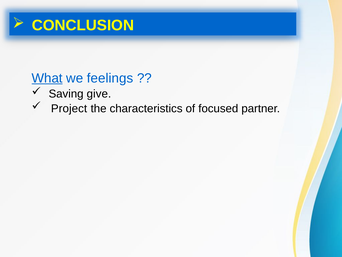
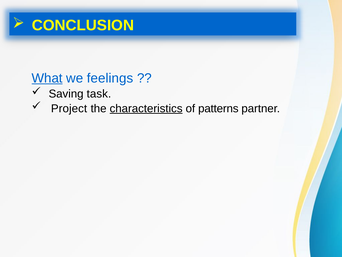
give: give -> task (99, 94)
characteristics underline: none -> present (146, 108)
focused: focused -> patterns (218, 108)
